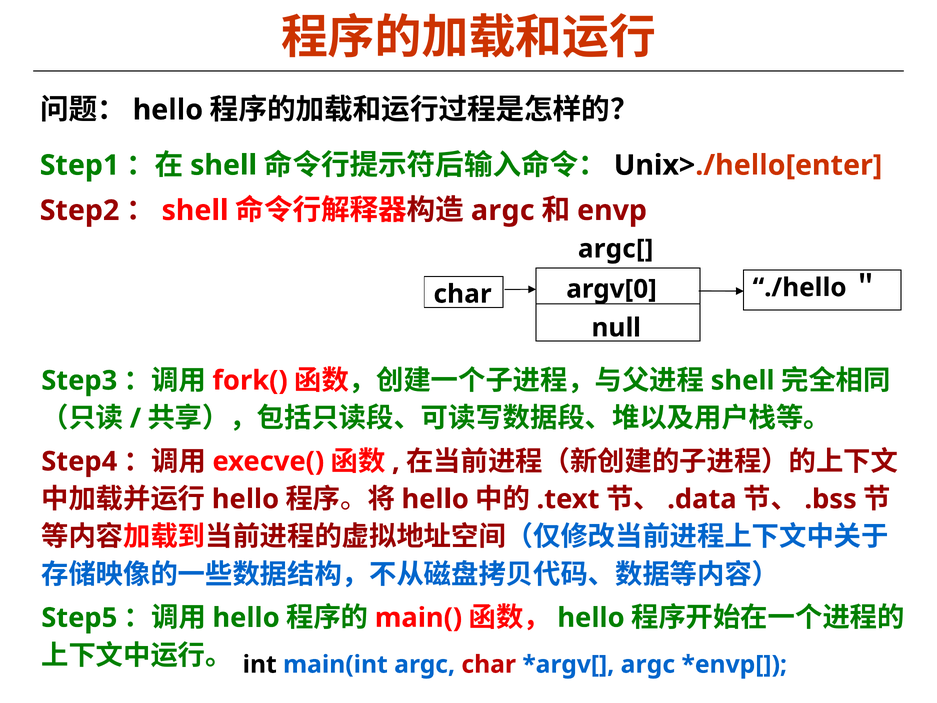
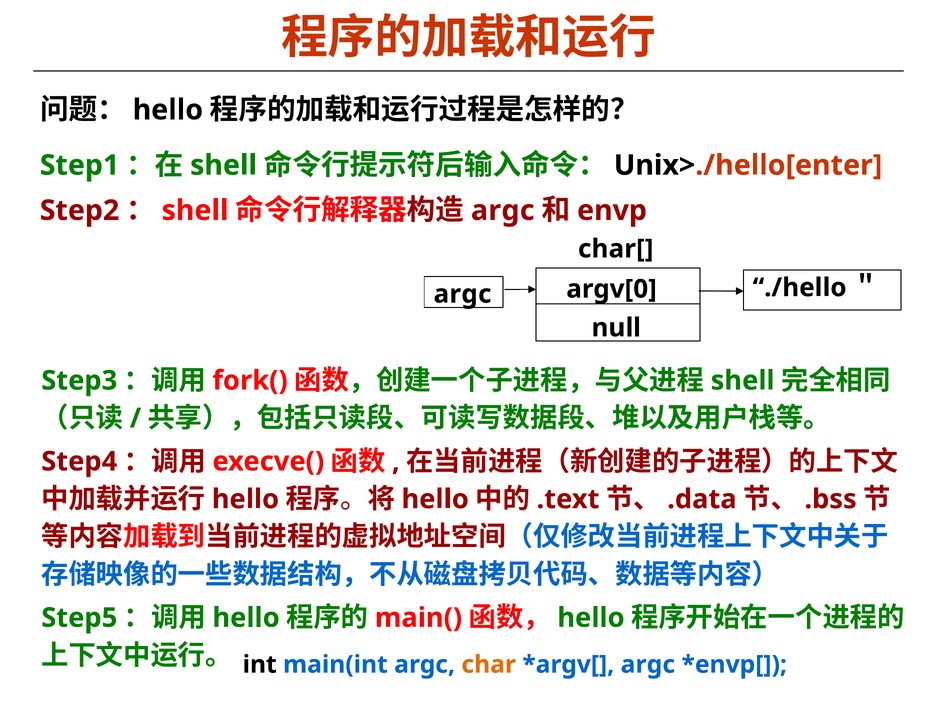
argc[: argc[ -> char[ (616, 249)
char: char -> argc (463, 294)
char colour: red -> orange (489, 664)
